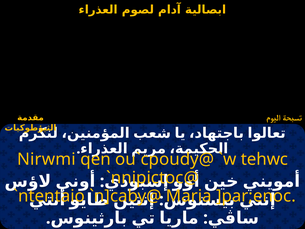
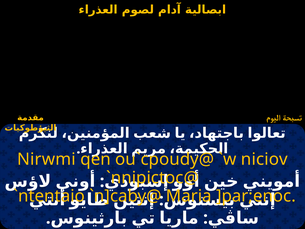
tehwc: tehwc -> niciov (264, 159)
